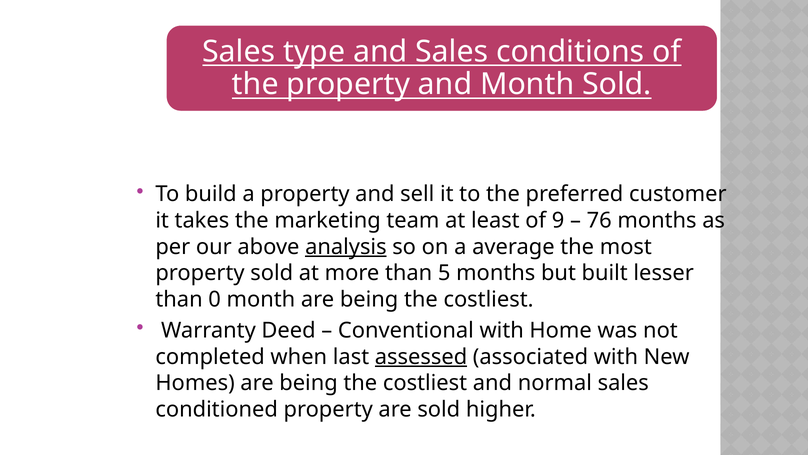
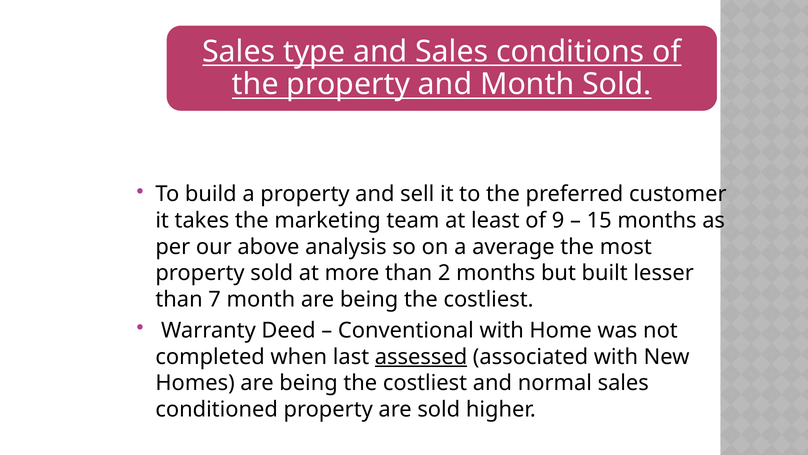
76: 76 -> 15 (599, 220)
analysis underline: present -> none (346, 247)
5: 5 -> 2 (444, 273)
0: 0 -> 7 (215, 299)
